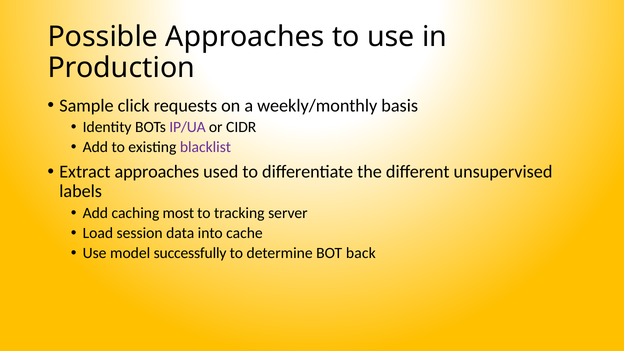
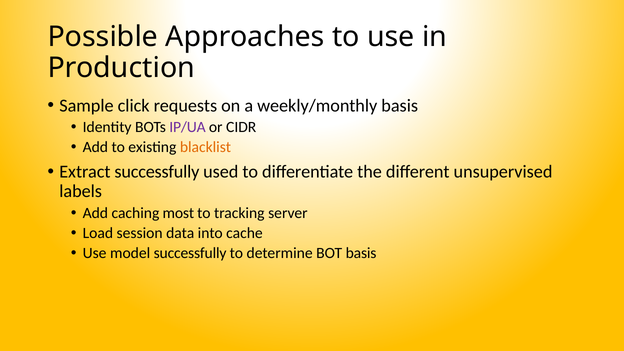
blacklist colour: purple -> orange (205, 147)
Extract approaches: approaches -> successfully (157, 172)
BOT back: back -> basis (361, 253)
